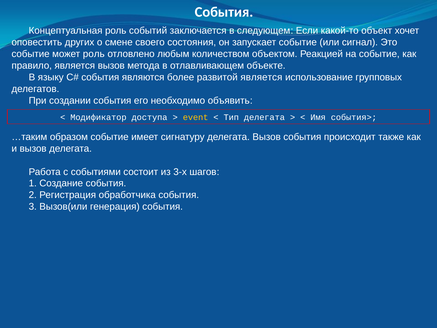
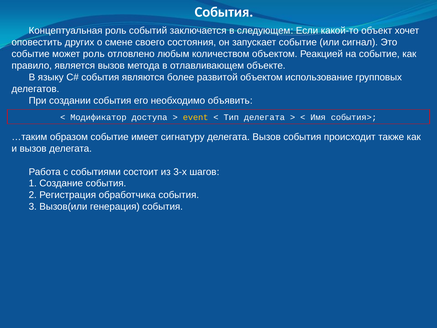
развитой является: является -> объектом (261, 77)
